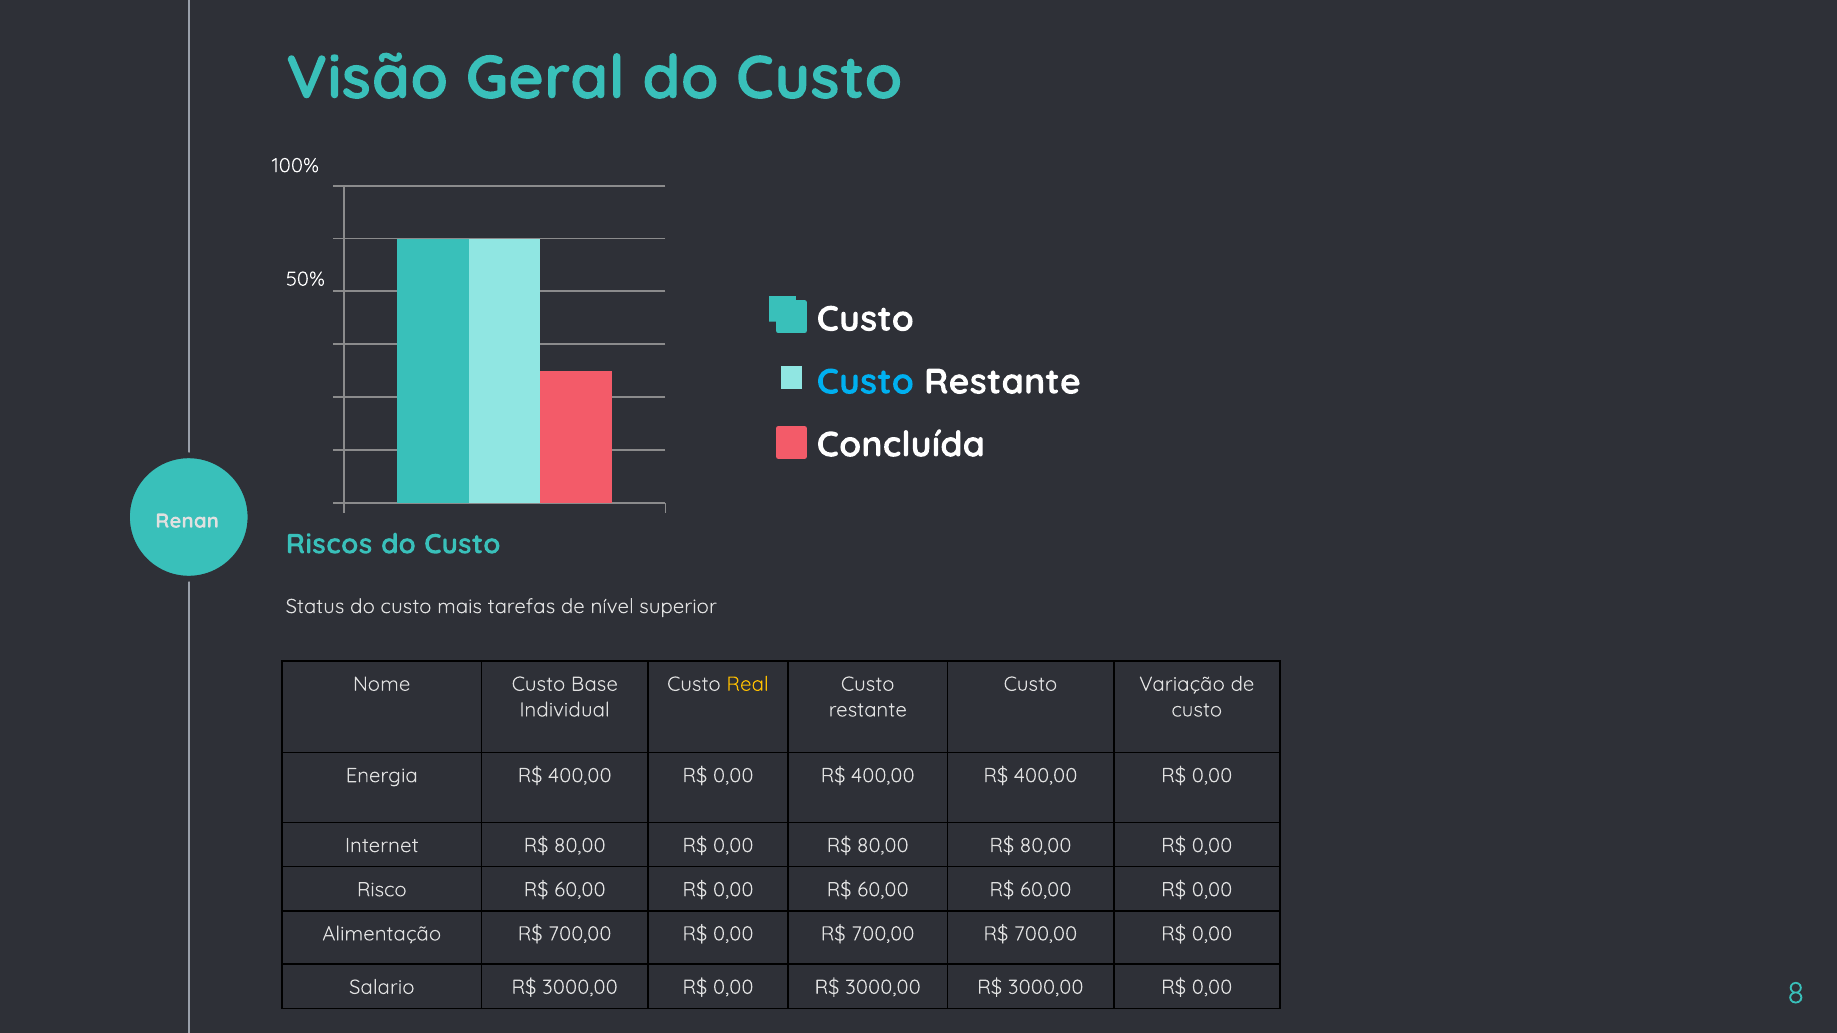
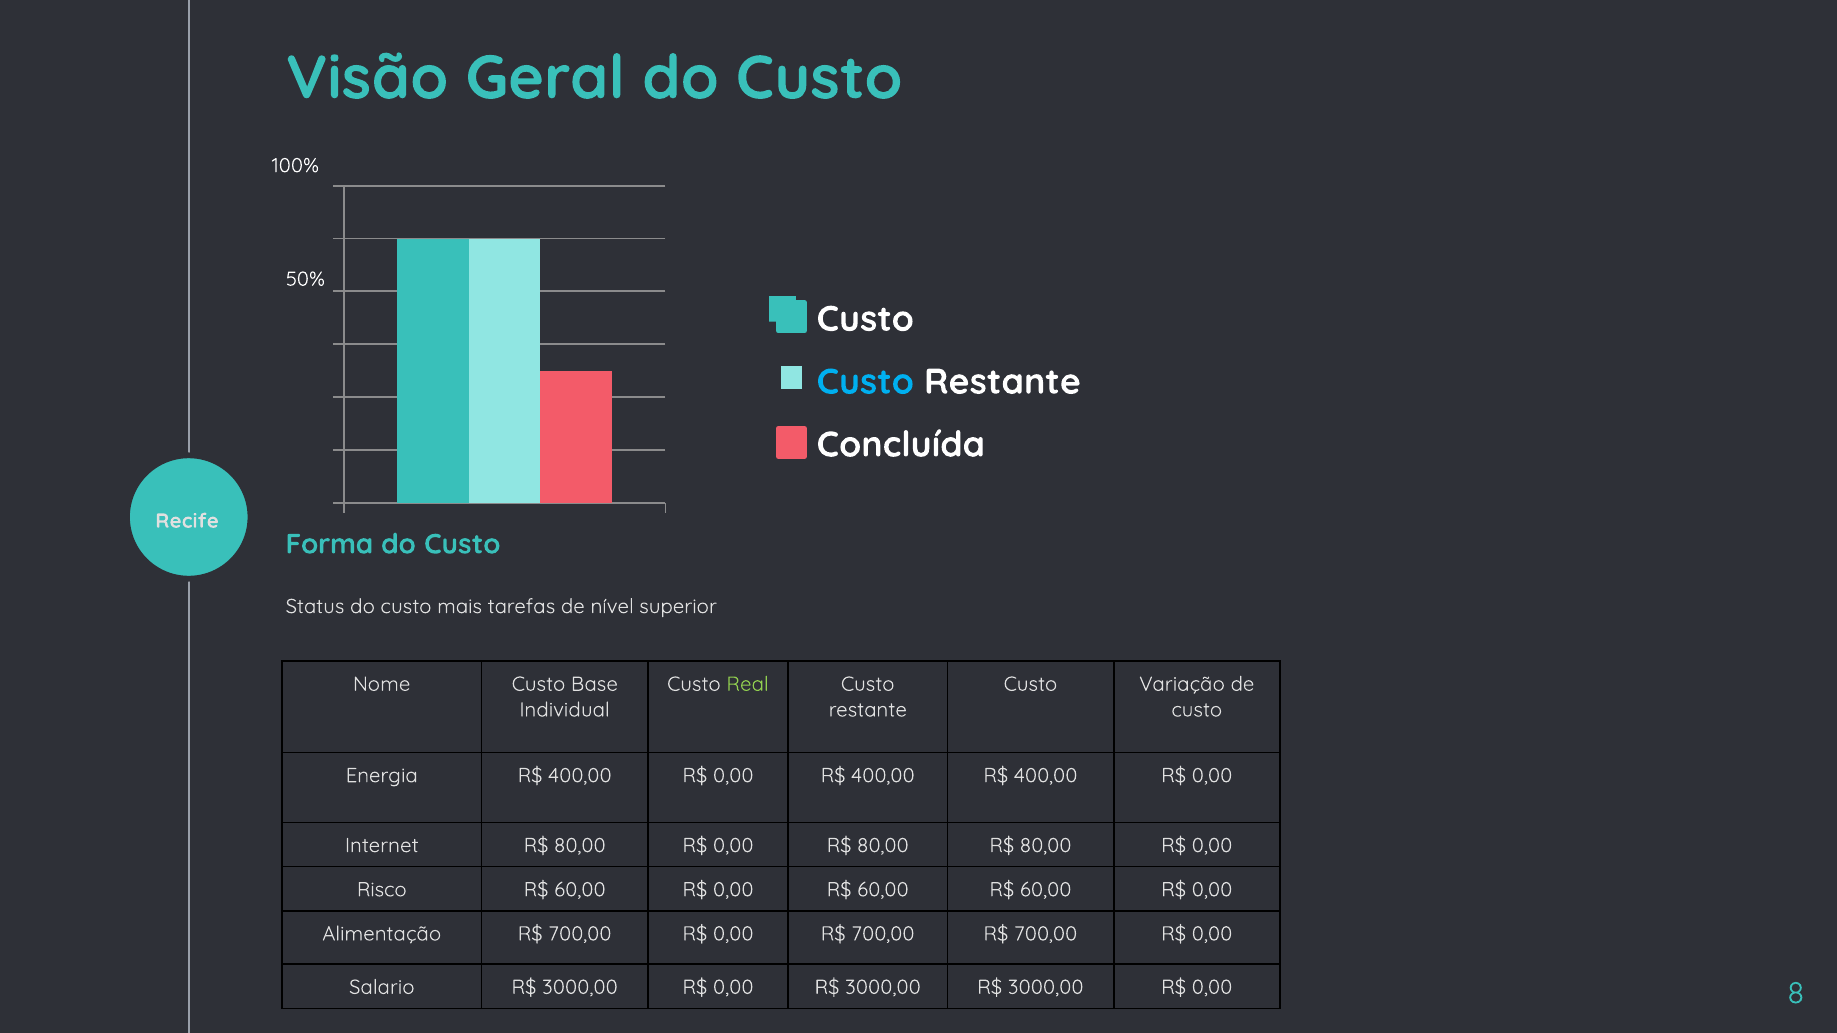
Renan: Renan -> Recife (187, 521)
Riscos: Riscos -> Forma (329, 544)
Real colour: yellow -> light green (748, 684)
